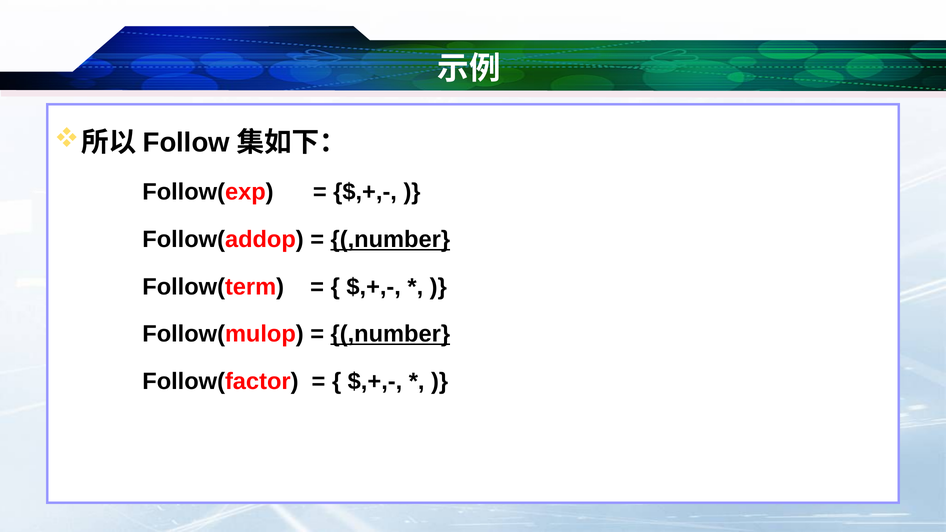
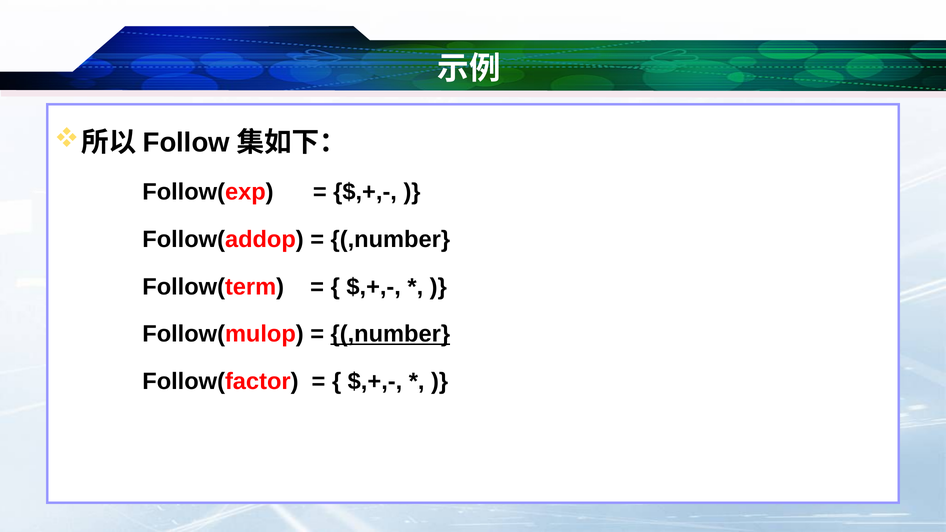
,number underline: present -> none (390, 240)
